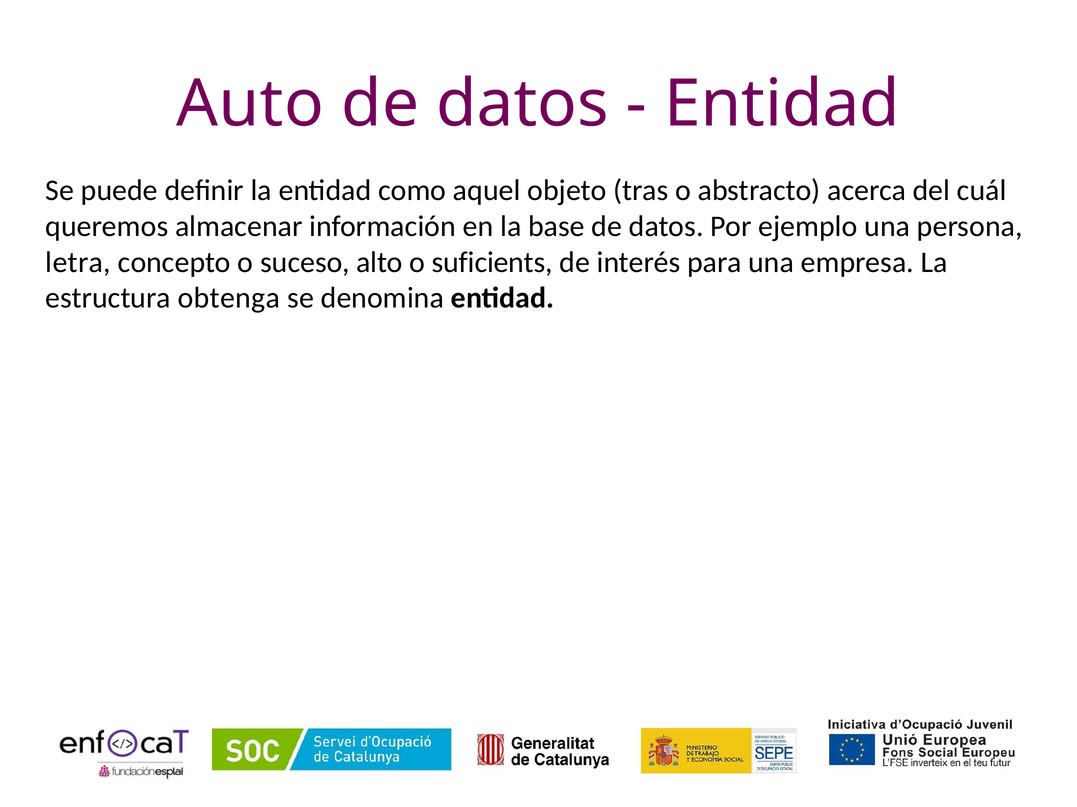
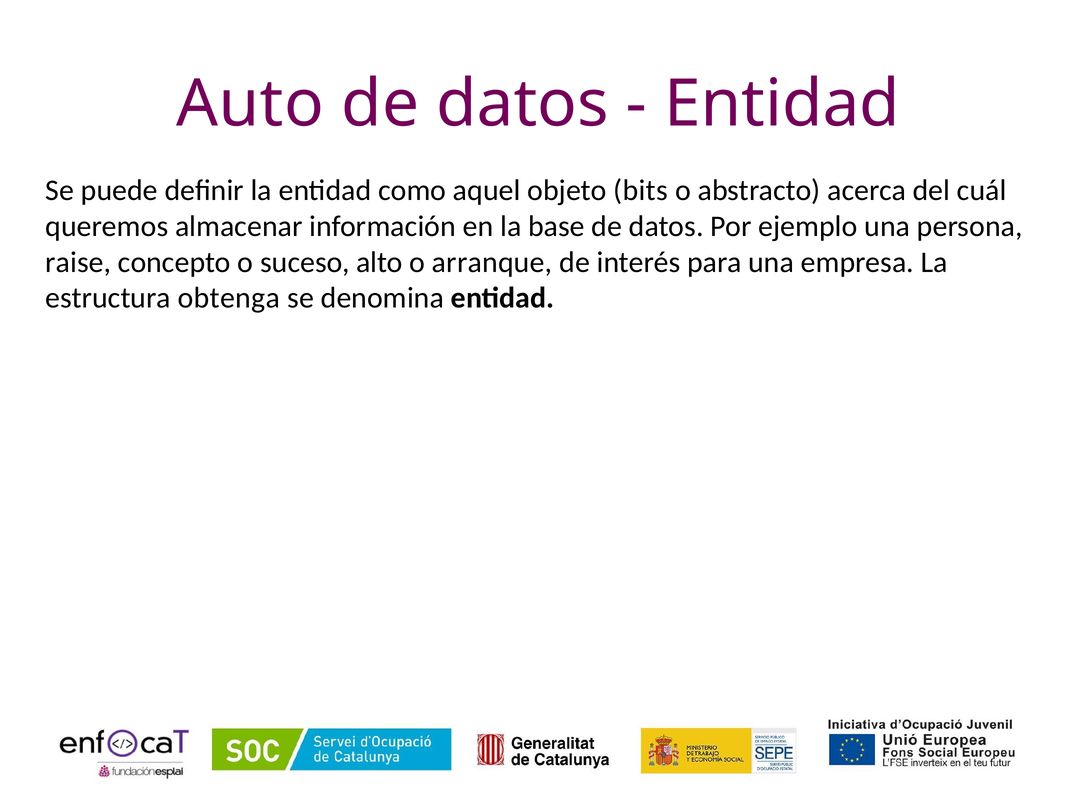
tras: tras -> bits (641, 191)
letra: letra -> raise (78, 262)
suficients: suficients -> arranque (492, 262)
